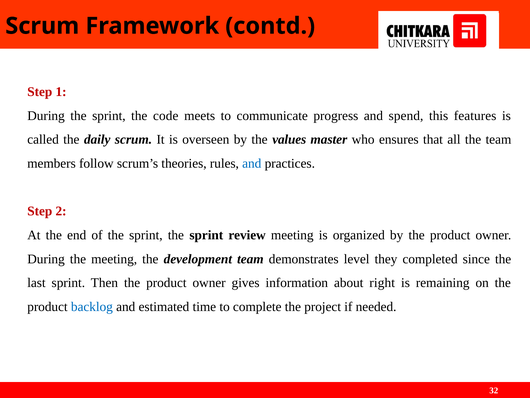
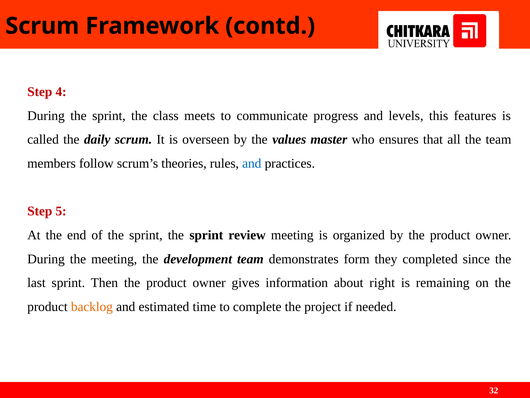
1: 1 -> 4 (61, 92)
code: code -> class (166, 116)
spend: spend -> levels (406, 116)
2: 2 -> 5 (61, 211)
level: level -> form (357, 259)
backlog colour: blue -> orange (92, 306)
